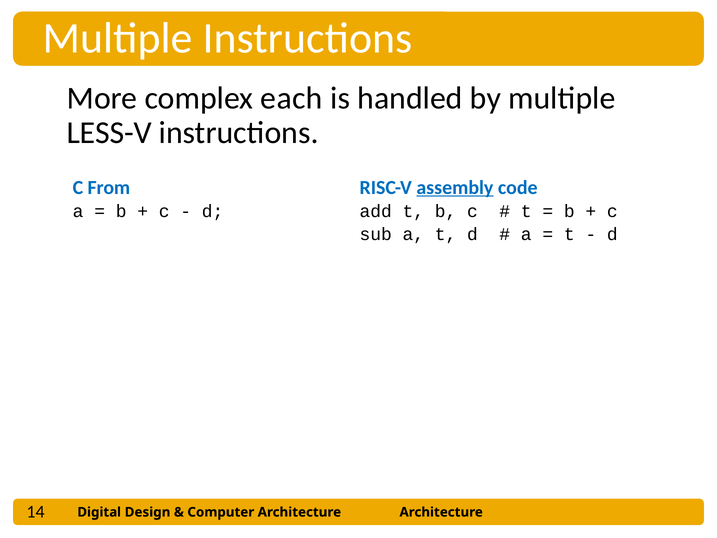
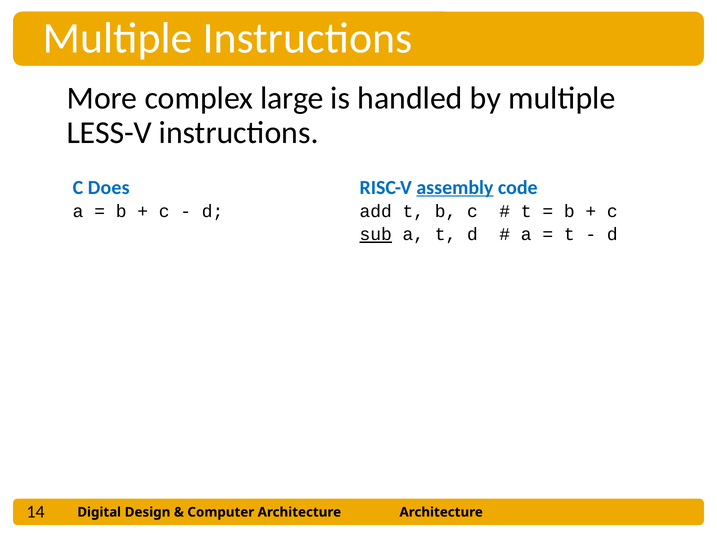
each: each -> large (292, 98)
From: From -> Does (109, 187)
sub underline: none -> present (376, 234)
